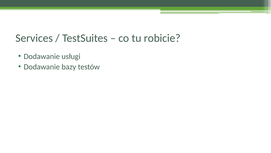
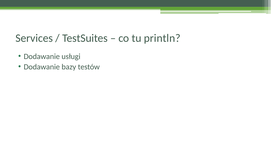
robicie: robicie -> println (162, 38)
